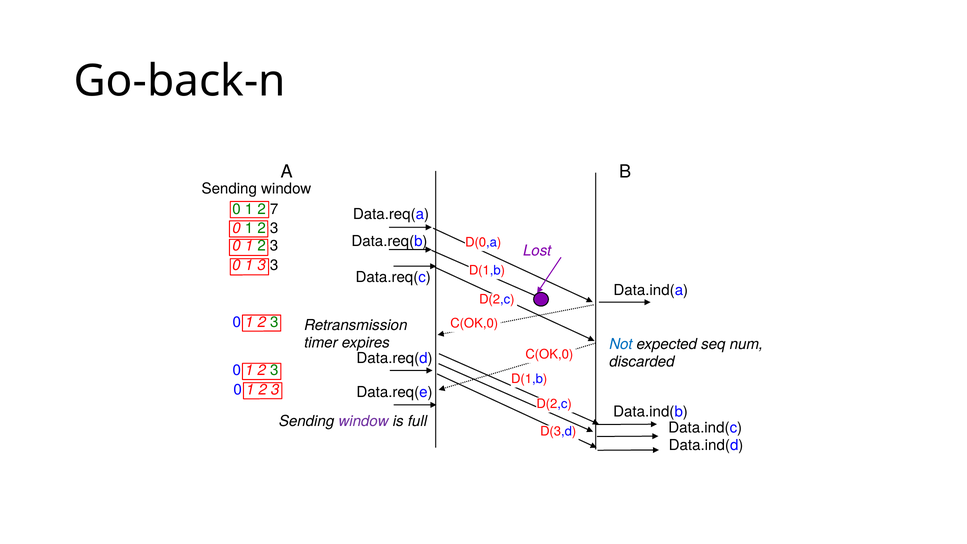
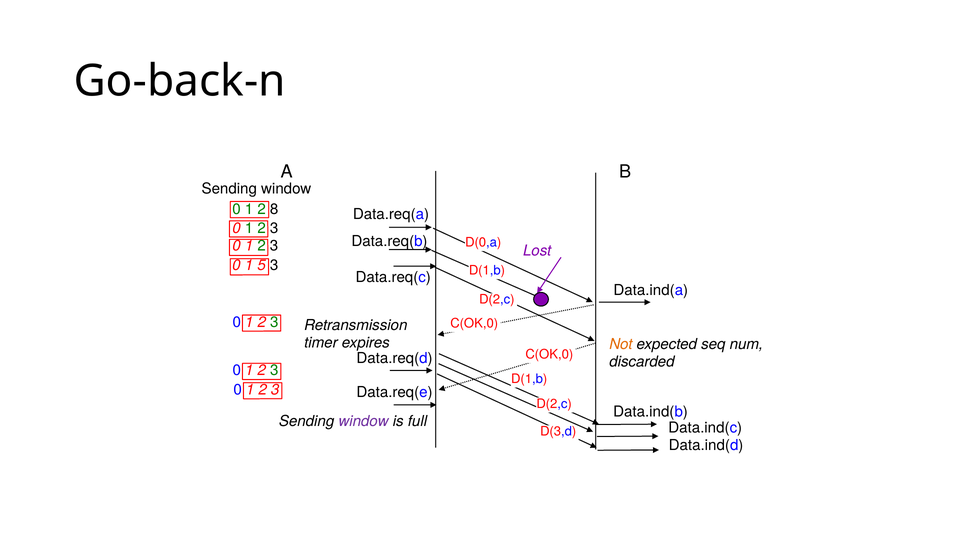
7: 7 -> 8 (274, 209)
1 3: 3 -> 5 (262, 265)
Not colour: blue -> orange (621, 344)
